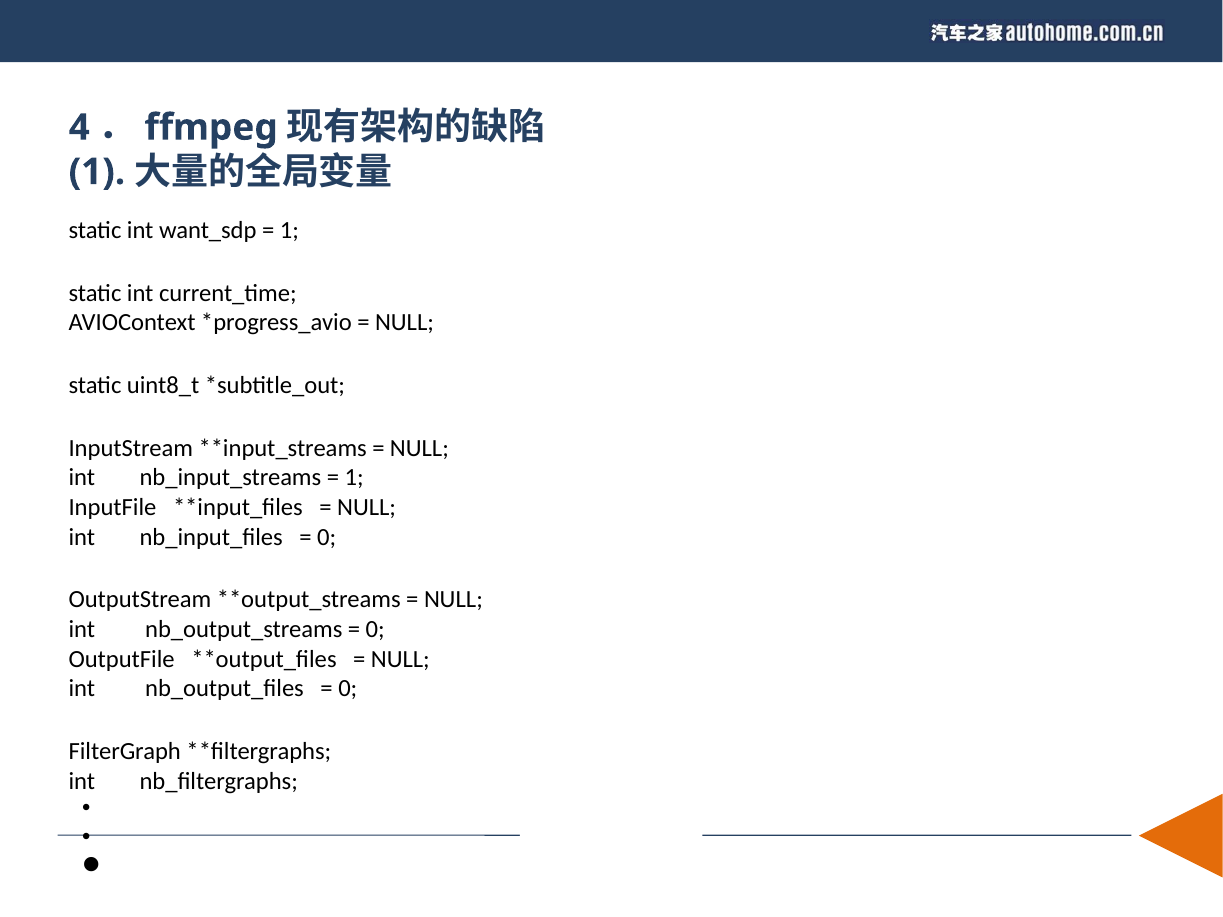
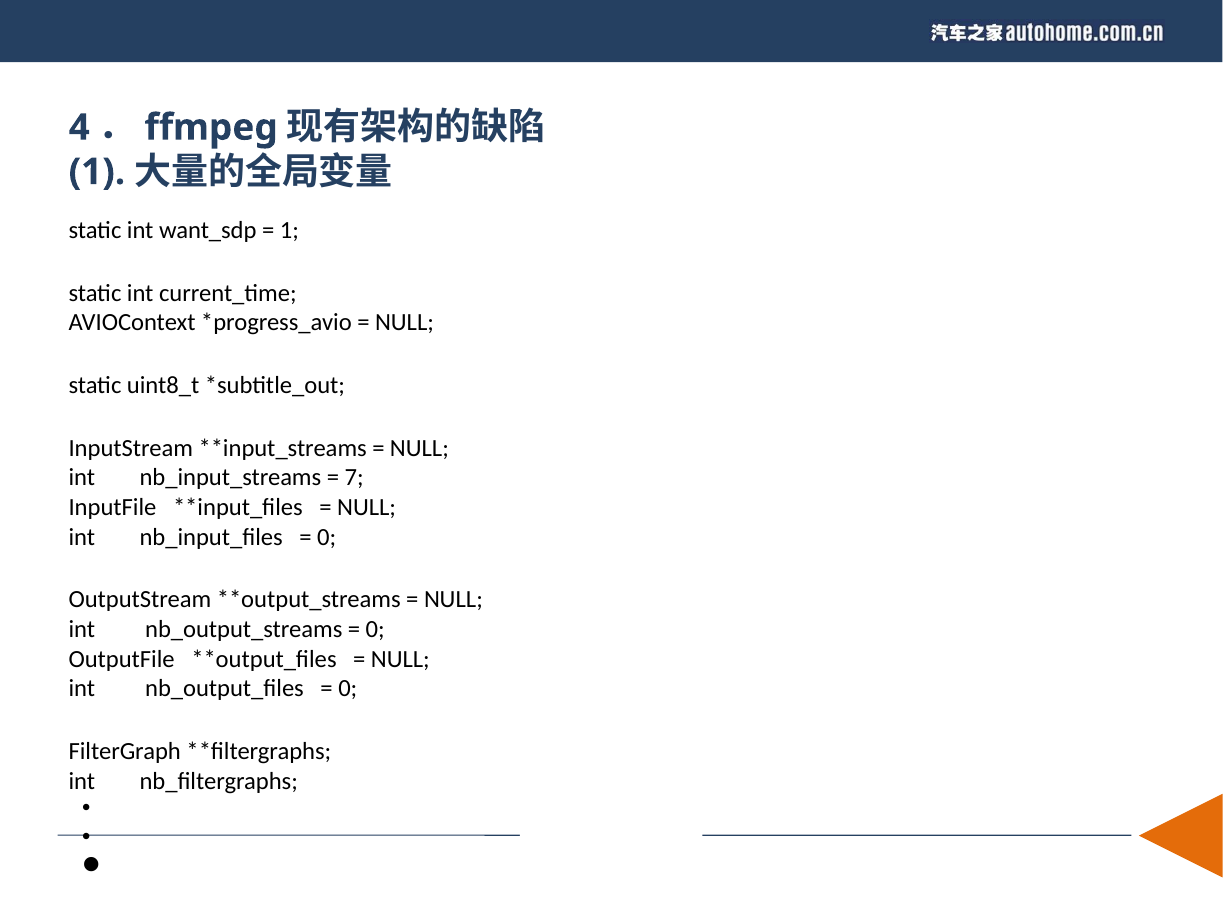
1: 1 -> 7 (354, 478)
